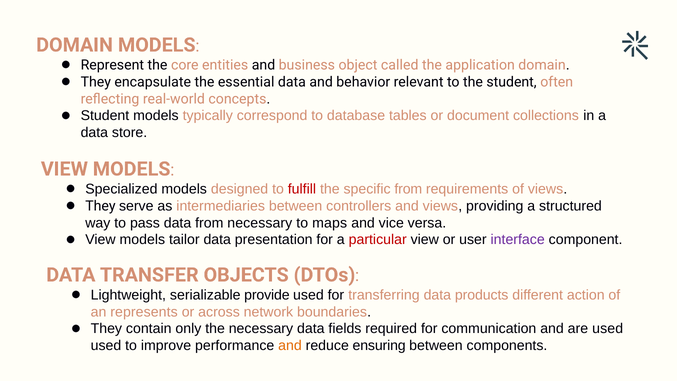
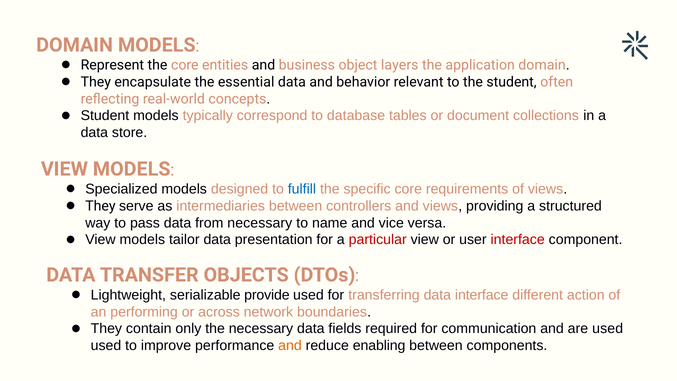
called: called -> layers (400, 65)
fulfill colour: red -> blue (302, 189)
specific from: from -> core (408, 189)
maps: maps -> name (330, 223)
interface colour: purple -> red (518, 240)
data products: products -> interface (482, 295)
represents: represents -> performing (144, 312)
ensuring: ensuring -> enabling (379, 346)
